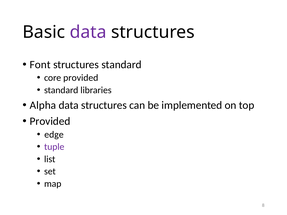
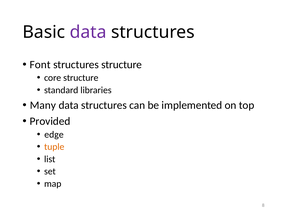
structures standard: standard -> structure (122, 65)
core provided: provided -> structure (81, 78)
Alpha: Alpha -> Many (43, 105)
tuple colour: purple -> orange (54, 147)
